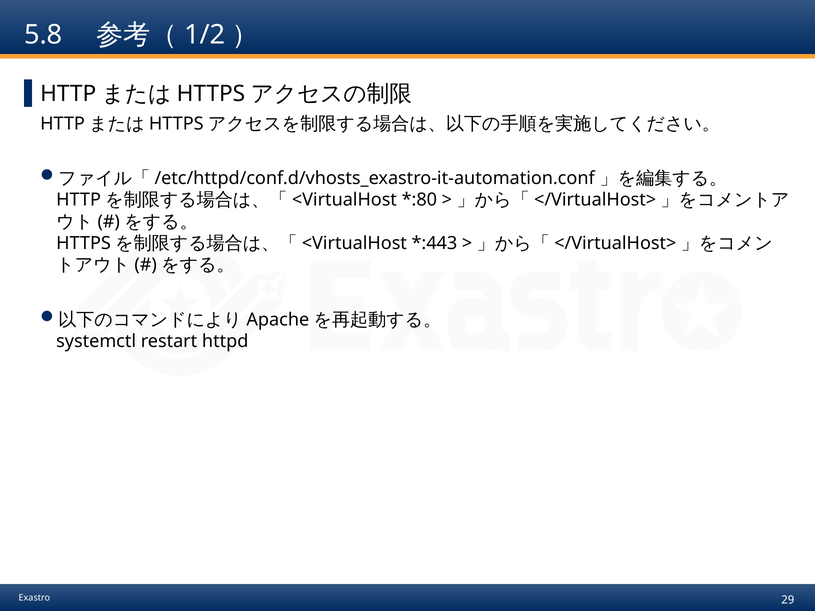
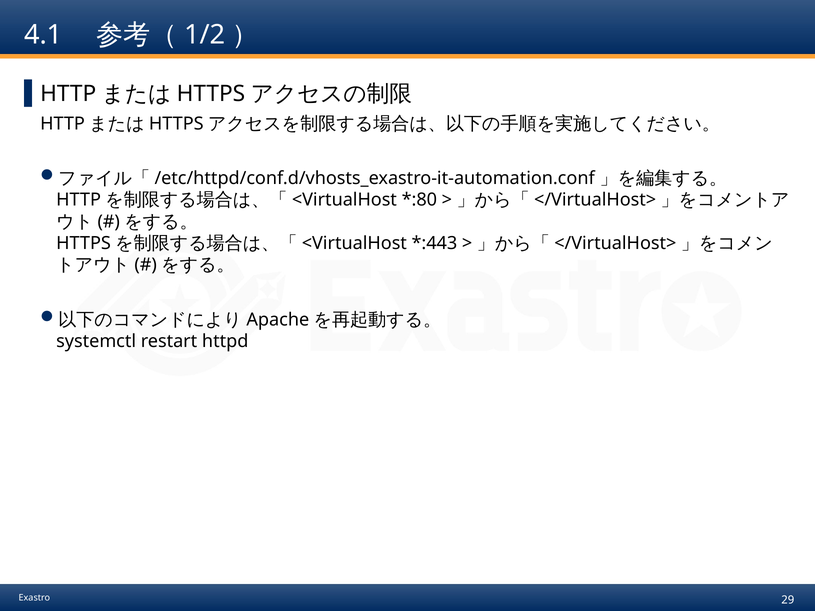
5.8: 5.8 -> 4.1 (43, 35)
